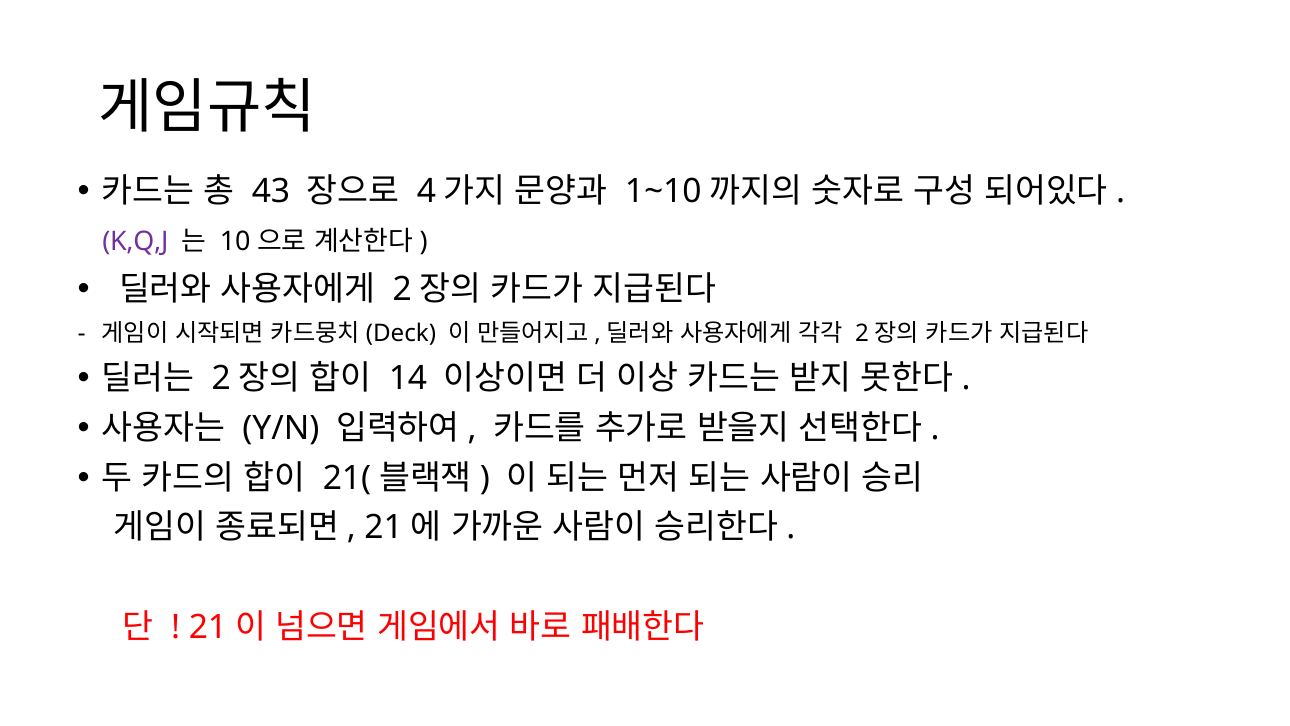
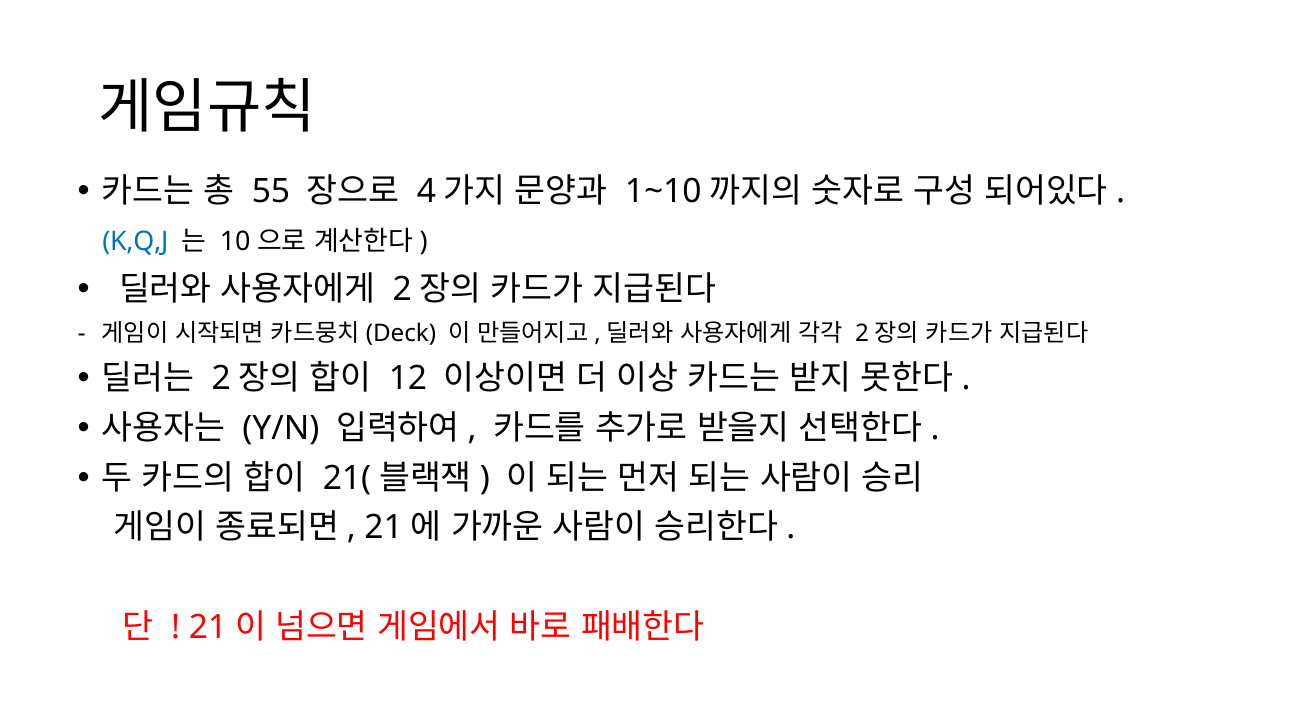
43: 43 -> 55 (271, 191)
K,Q,J colour: purple -> blue (135, 242)
14: 14 -> 12 (408, 378)
